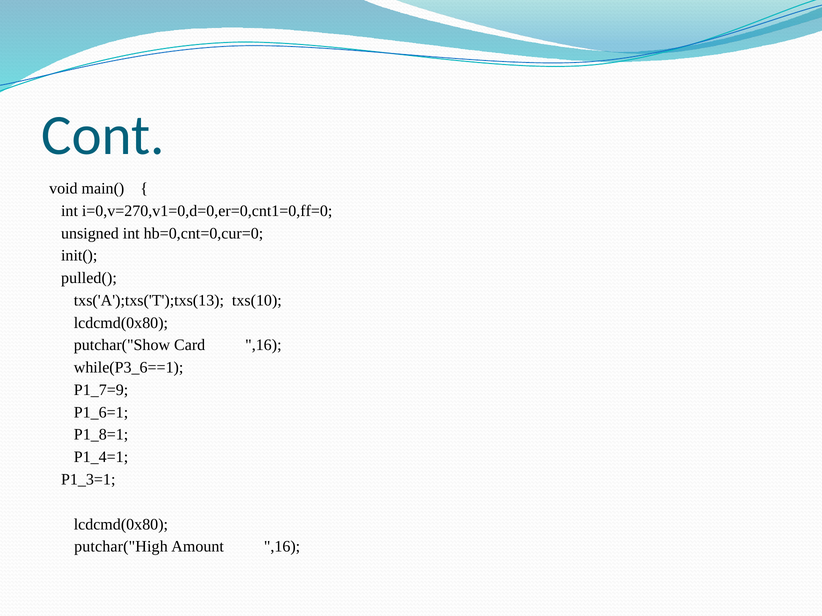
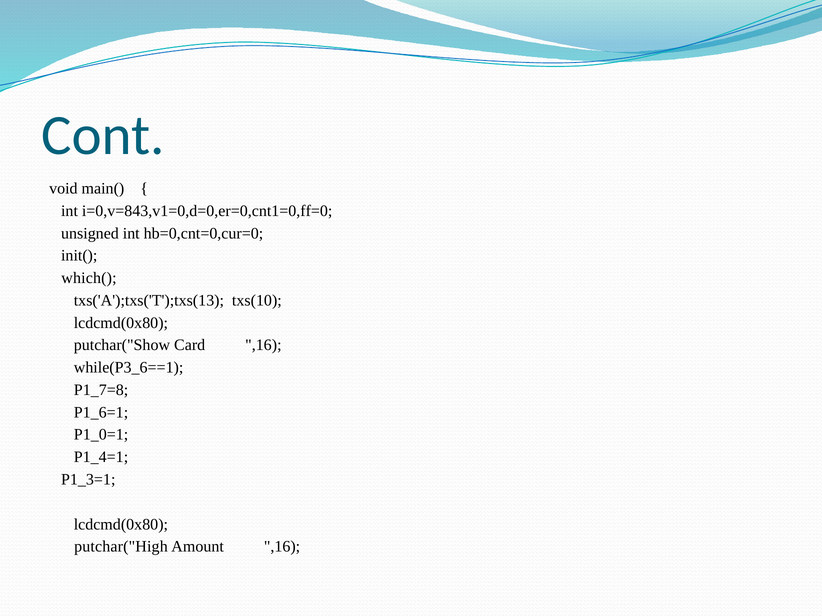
i=0,v=270,v1=0,d=0,er=0,cnt1=0,ff=0: i=0,v=270,v1=0,d=0,er=0,cnt1=0,ff=0 -> i=0,v=843,v1=0,d=0,er=0,cnt1=0,ff=0 (207, 211)
pulled(: pulled( -> which( (89, 278)
P1_7=9: P1_7=9 -> P1_7=8 (101, 390)
P1_8=1: P1_8=1 -> P1_0=1 (101, 435)
